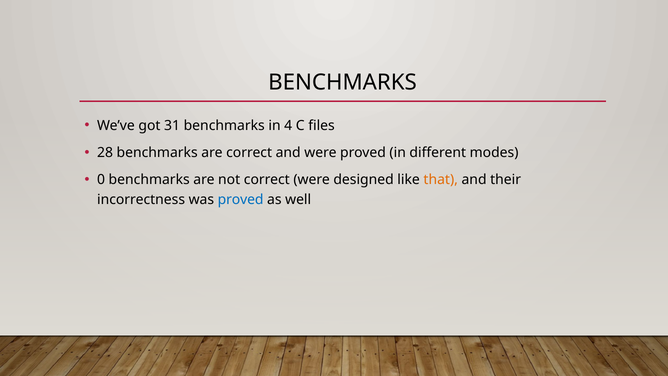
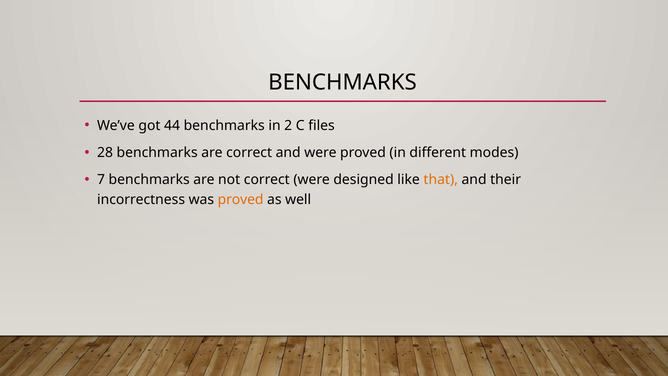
31: 31 -> 44 (172, 126)
4: 4 -> 2 (288, 126)
0: 0 -> 7 (101, 180)
proved colour: blue -> orange (241, 200)
